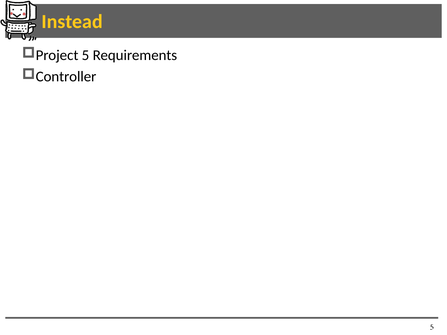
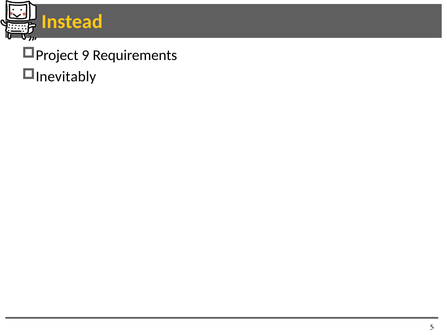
Project 5: 5 -> 9 (86, 55)
Controller: Controller -> Inevitably (66, 77)
